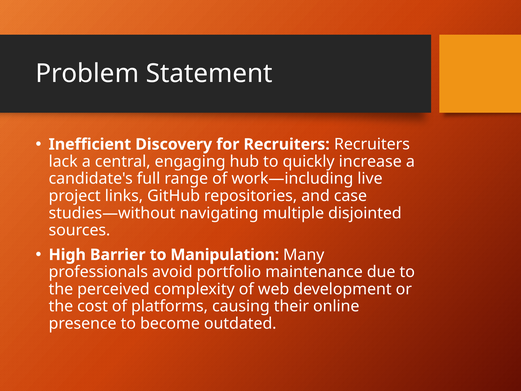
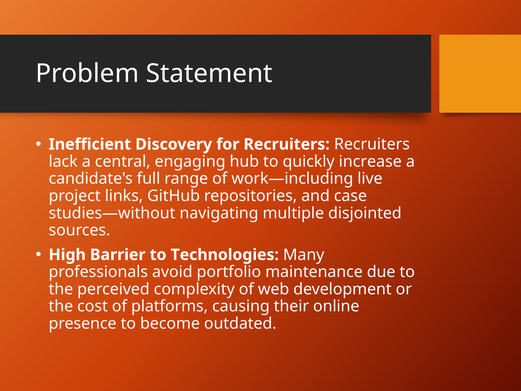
Manipulation: Manipulation -> Technologies (225, 255)
